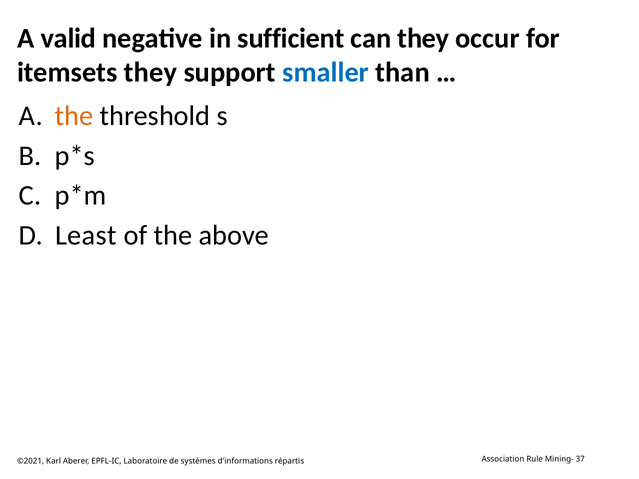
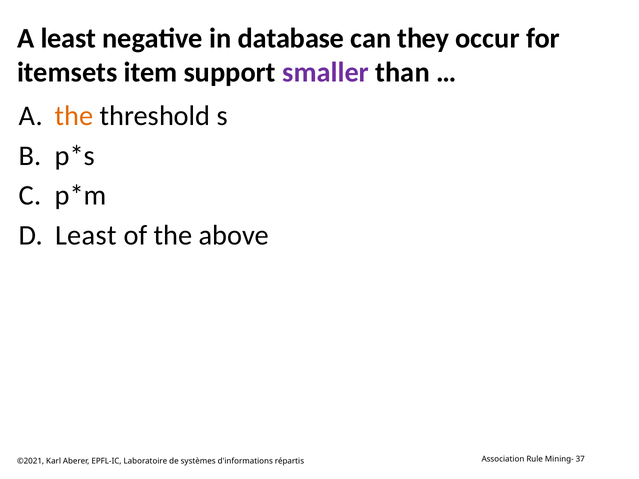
A valid: valid -> least (68, 38)
sufficient: sufficient -> database (291, 38)
itemsets they: they -> item (151, 72)
smaller colour: blue -> purple (326, 72)
